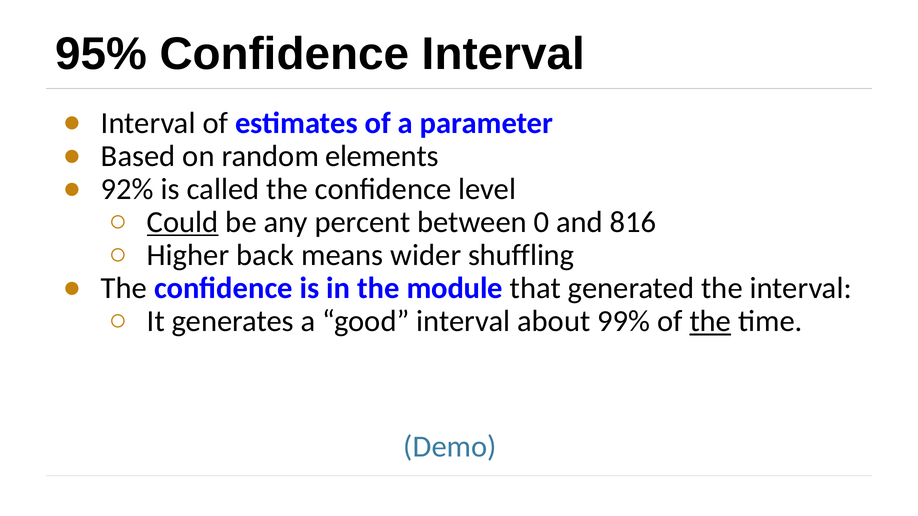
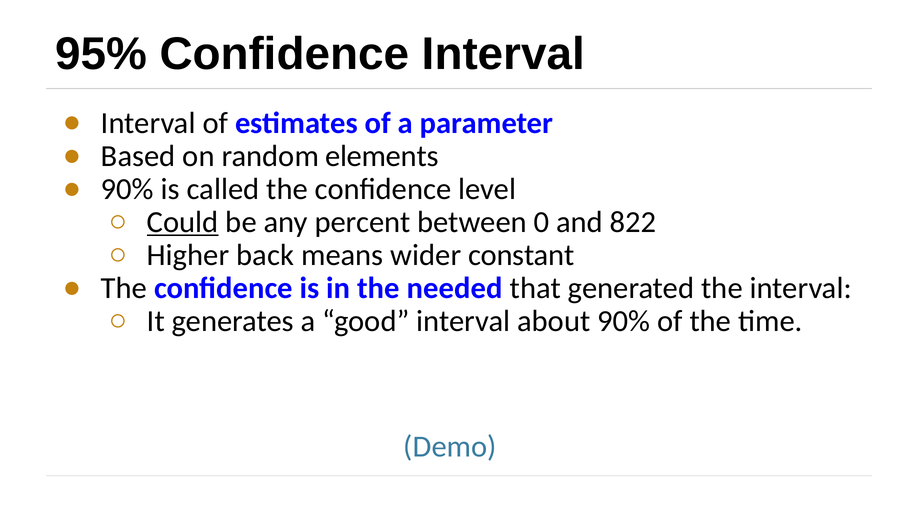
92%: 92% -> 90% (127, 189)
816: 816 -> 822 (633, 222)
shuffling: shuffling -> constant (521, 255)
module: module -> needed (455, 288)
about 99%: 99% -> 90% (624, 321)
the underline: present -> none (710, 321)
